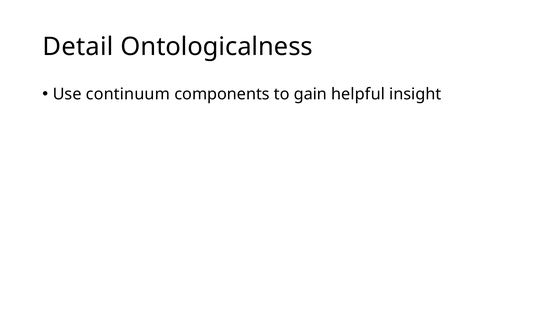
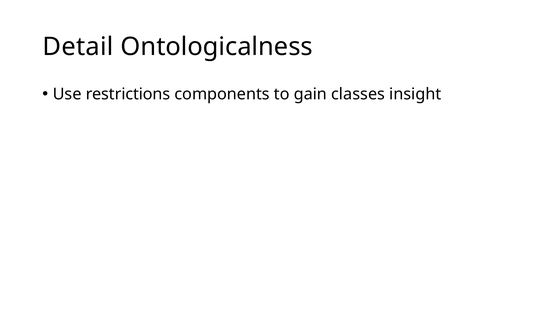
continuum: continuum -> restrictions (128, 94)
helpful: helpful -> classes (358, 94)
